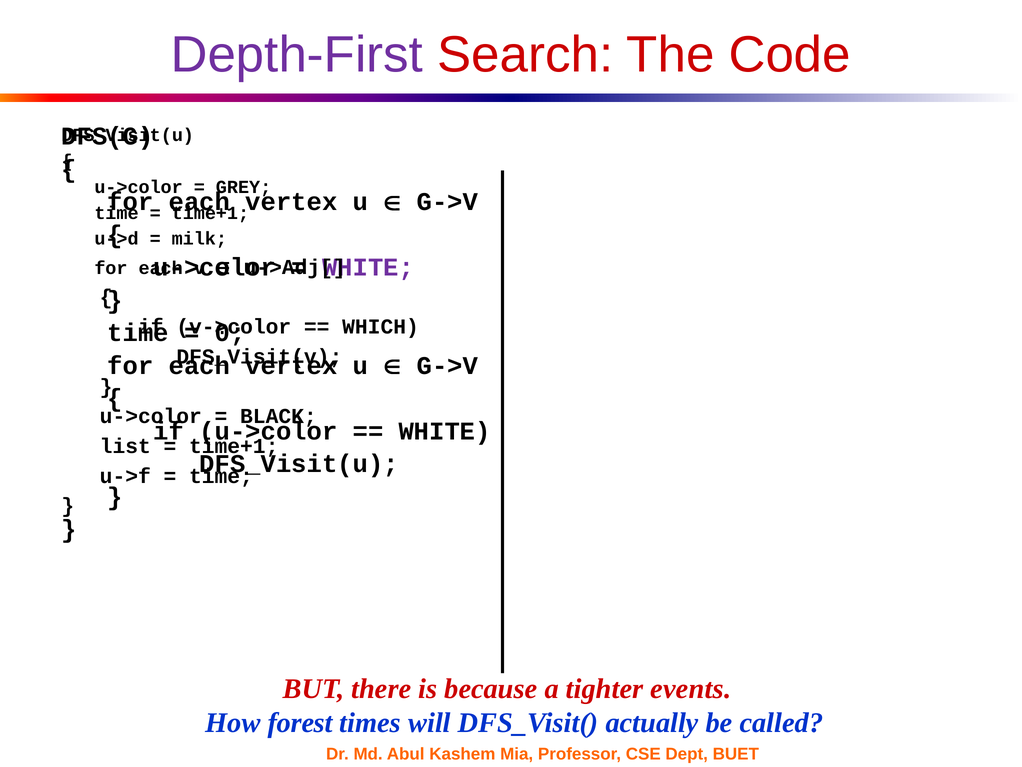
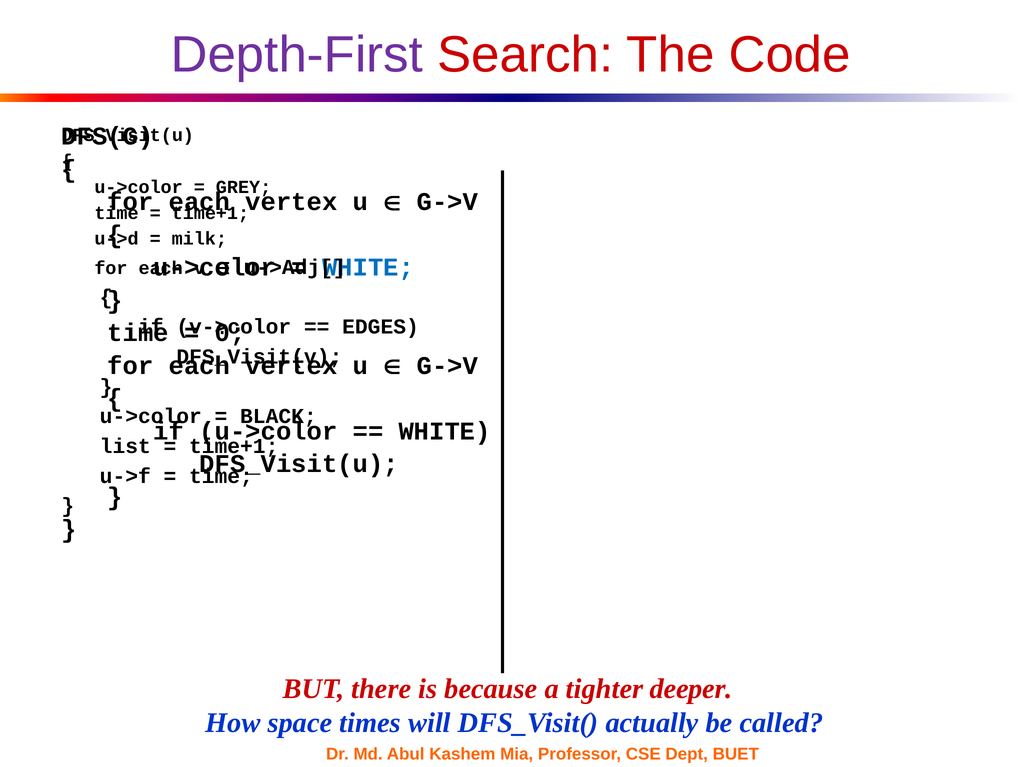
WHITE colour: purple -> blue (368, 267)
WHICH: WHICH -> EDGES (381, 327)
events: events -> deeper (691, 688)
forest: forest -> space (300, 722)
